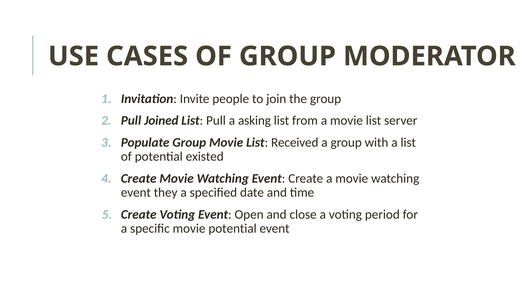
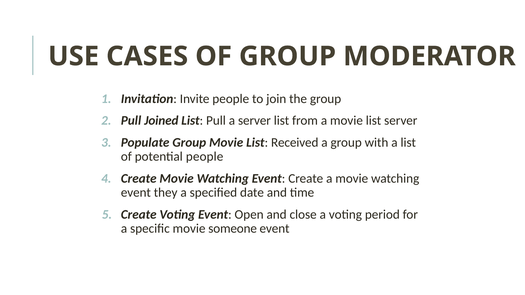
a asking: asking -> server (254, 121)
potential existed: existed -> people (205, 157)
movie potential: potential -> someone (233, 229)
